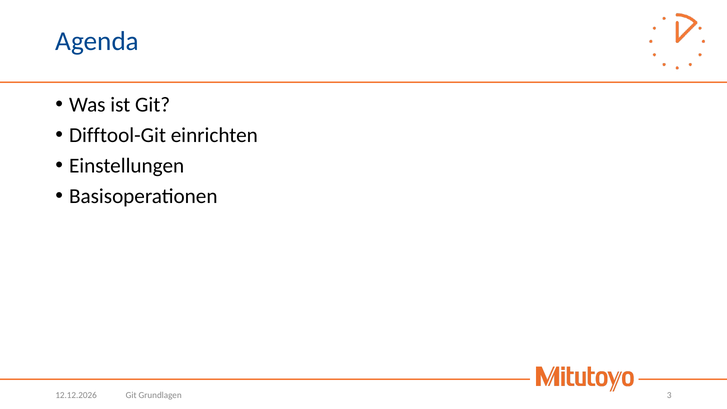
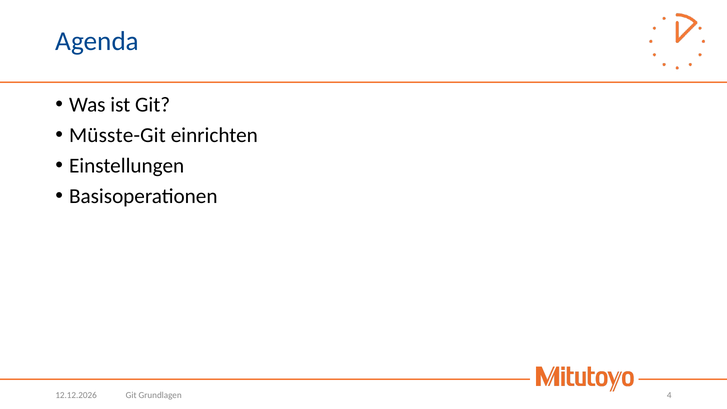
Difftool-Git: Difftool-Git -> Müsste-Git (117, 135)
3: 3 -> 4 (669, 395)
